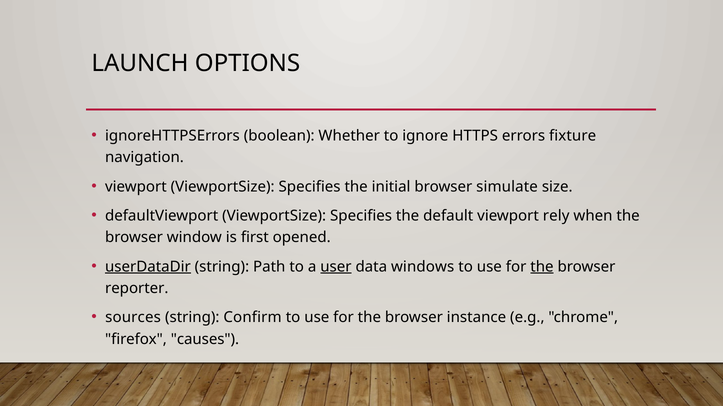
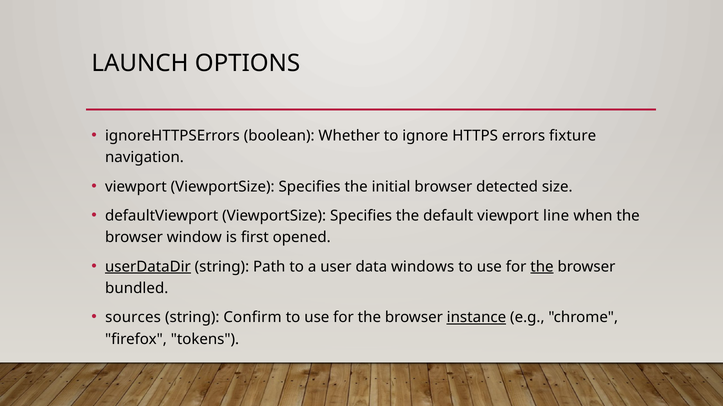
simulate: simulate -> detected (507, 187)
rely: rely -> line (556, 216)
user underline: present -> none (336, 267)
reporter: reporter -> bundled (137, 289)
instance underline: none -> present (476, 318)
causes: causes -> tokens (205, 340)
